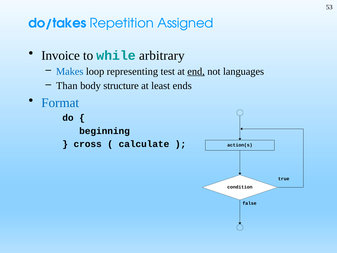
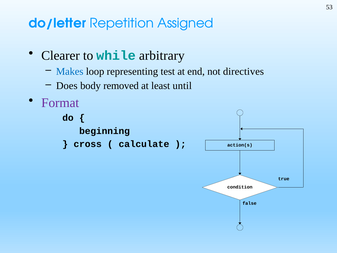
do/takes: do/takes -> do/letter (57, 23)
Invoice: Invoice -> Clearer (61, 55)
end underline: present -> none (196, 71)
languages: languages -> directives (243, 71)
Than: Than -> Does (67, 86)
structure: structure -> removed (121, 86)
ends: ends -> until (182, 86)
Format colour: blue -> purple (60, 103)
